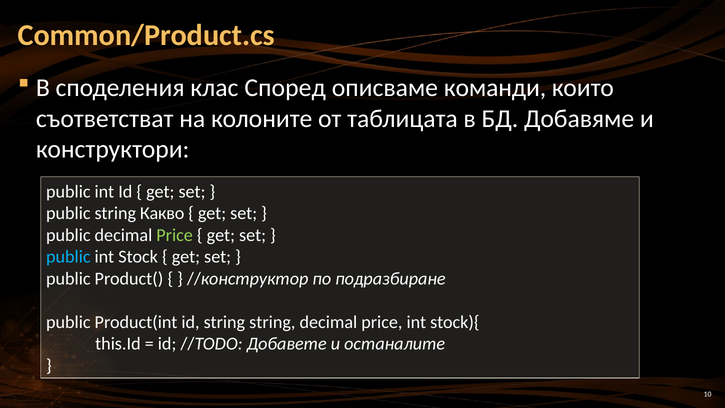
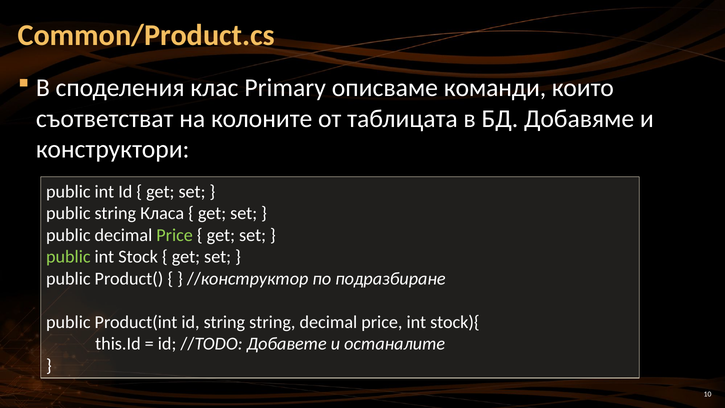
Според: Според -> Primary (285, 88)
Какво: Какво -> Класа (162, 213)
public colour: light blue -> light green (68, 257)
